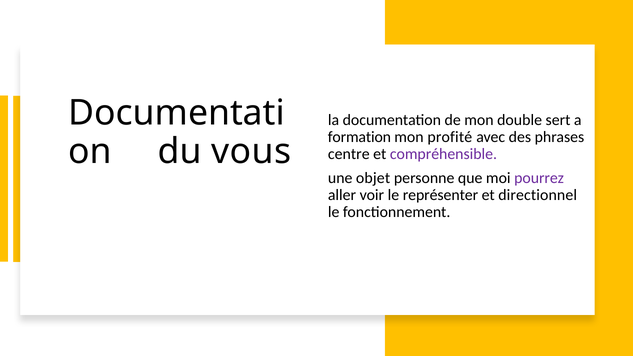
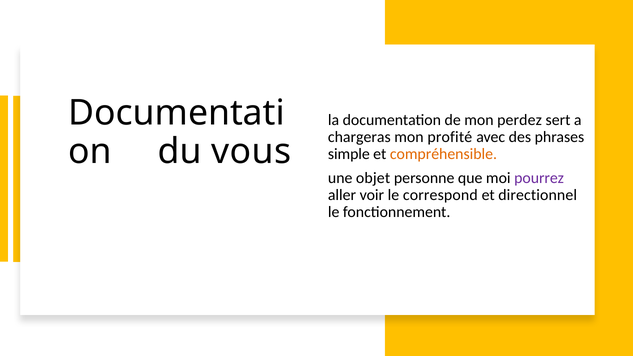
double: double -> perdez (520, 120)
formation: formation -> chargeras (359, 137)
centre: centre -> simple (349, 154)
compréhensible colour: purple -> orange (443, 154)
représenter: représenter -> correspond (440, 195)
